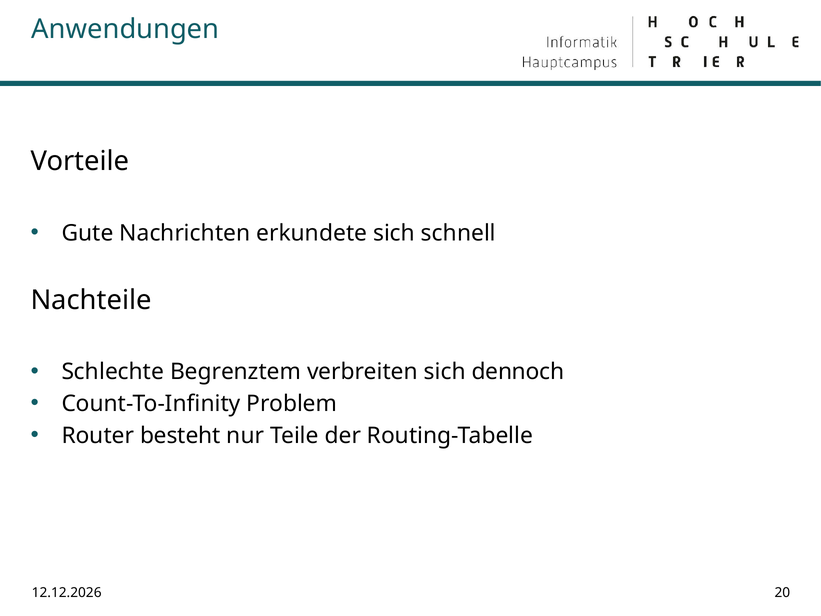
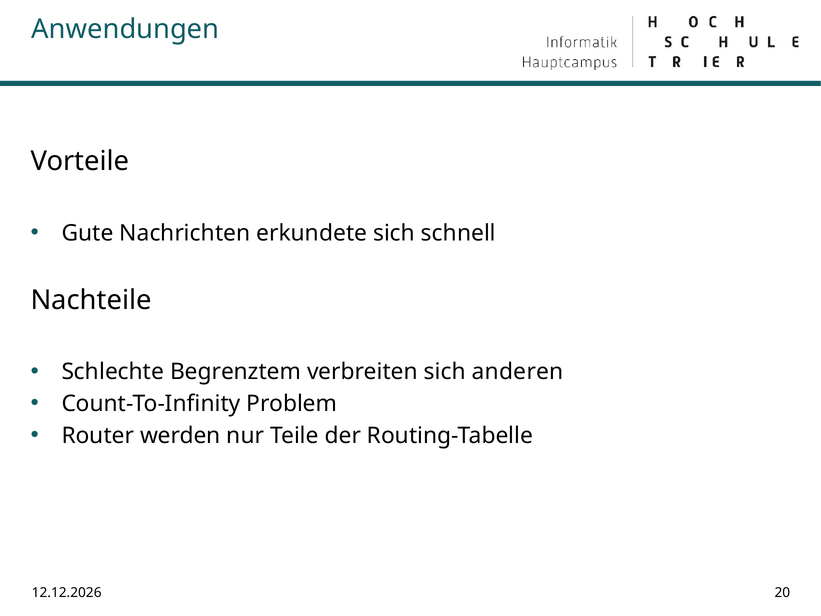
dennoch: dennoch -> anderen (518, 372)
besteht: besteht -> werden (180, 435)
